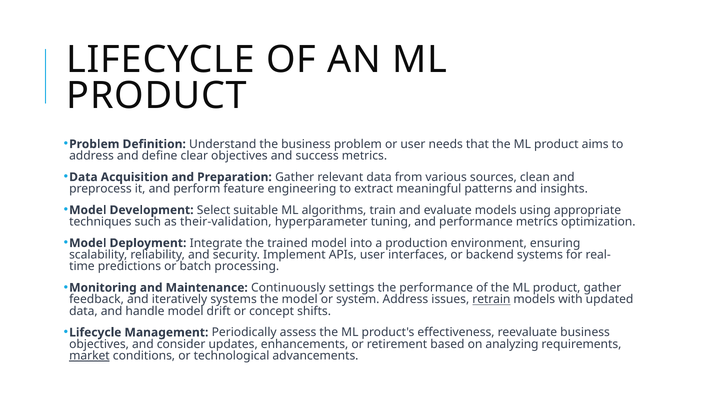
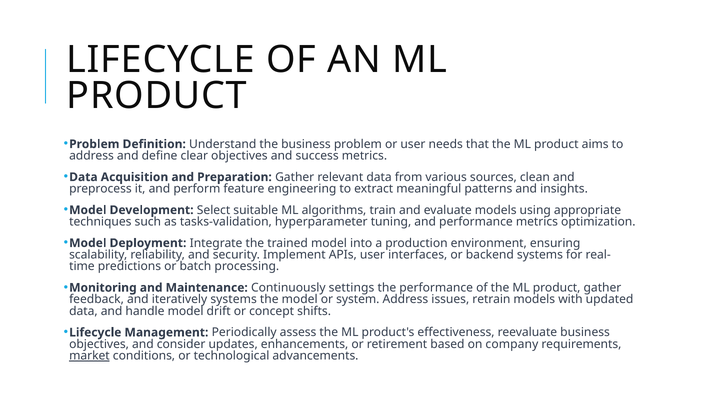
their-validation: their-validation -> tasks-validation (226, 222)
retrain underline: present -> none (491, 300)
analyzing: analyzing -> company (512, 344)
